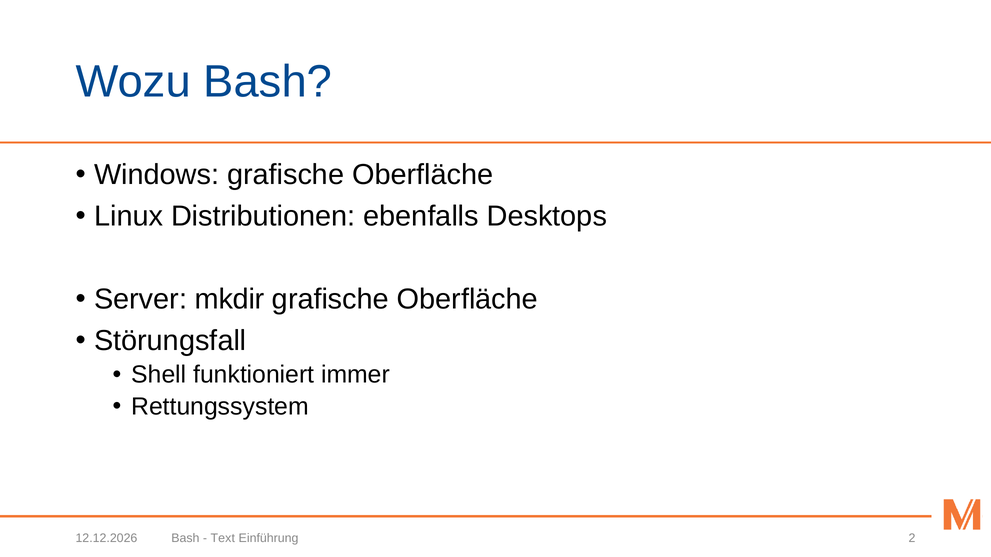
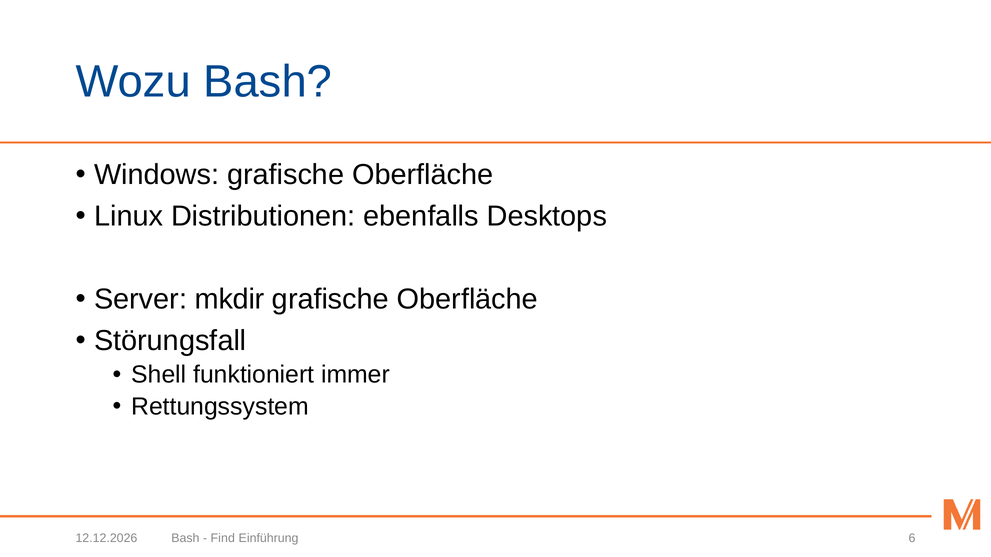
Text: Text -> Find (223, 539)
2: 2 -> 6 (912, 539)
